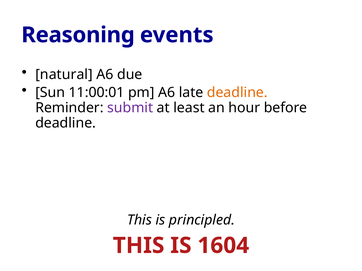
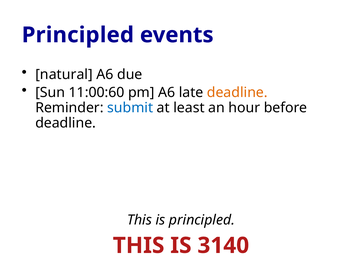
Reasoning: Reasoning -> Principled (78, 35)
11:00:01: 11:00:01 -> 11:00:60 (97, 93)
submit colour: purple -> blue (130, 108)
1604: 1604 -> 3140 (223, 246)
